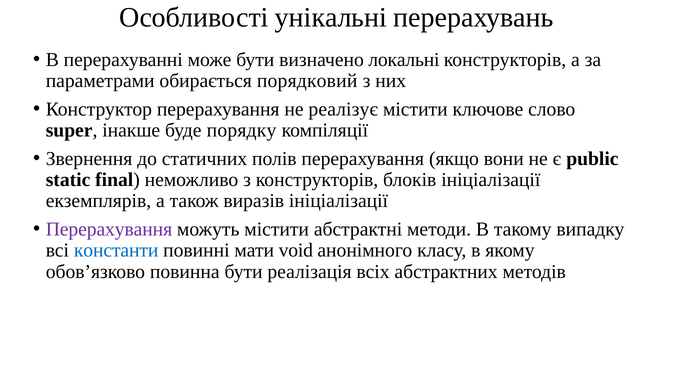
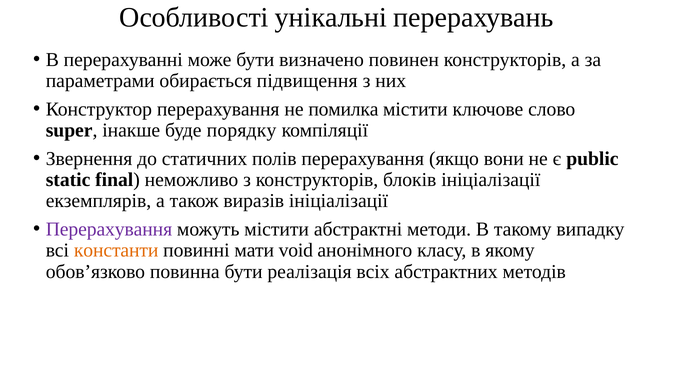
локальні: локальні -> повинен (404, 60)
порядковий: порядковий -> підвищення (307, 81)
реалізує: реалізує -> помилка (343, 109)
константи colour: blue -> orange (116, 250)
